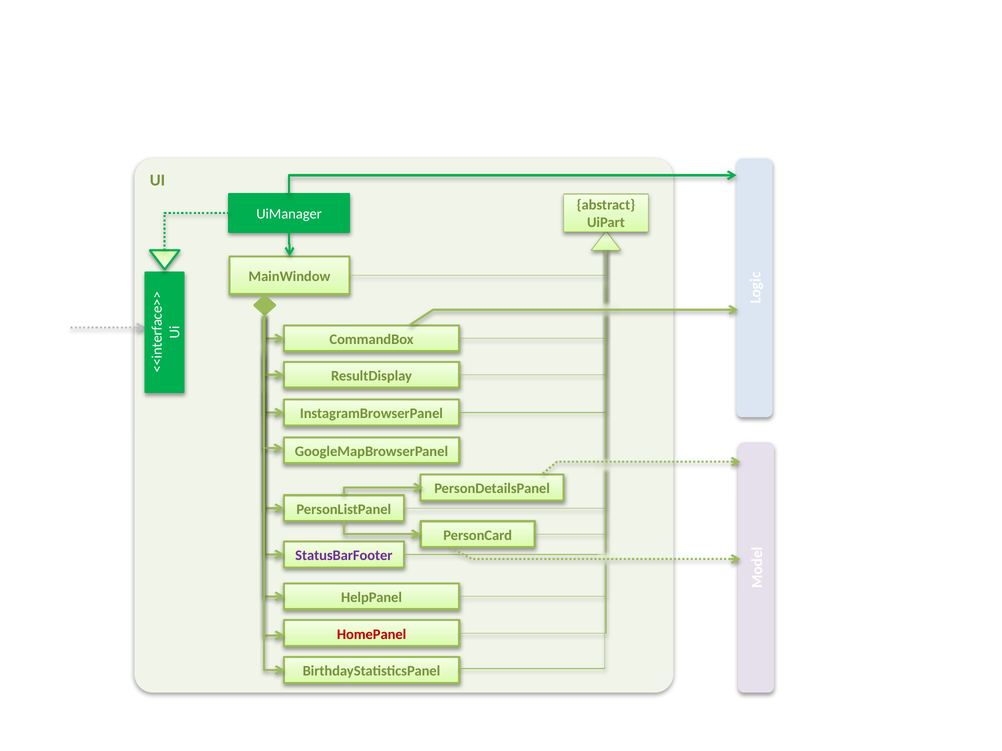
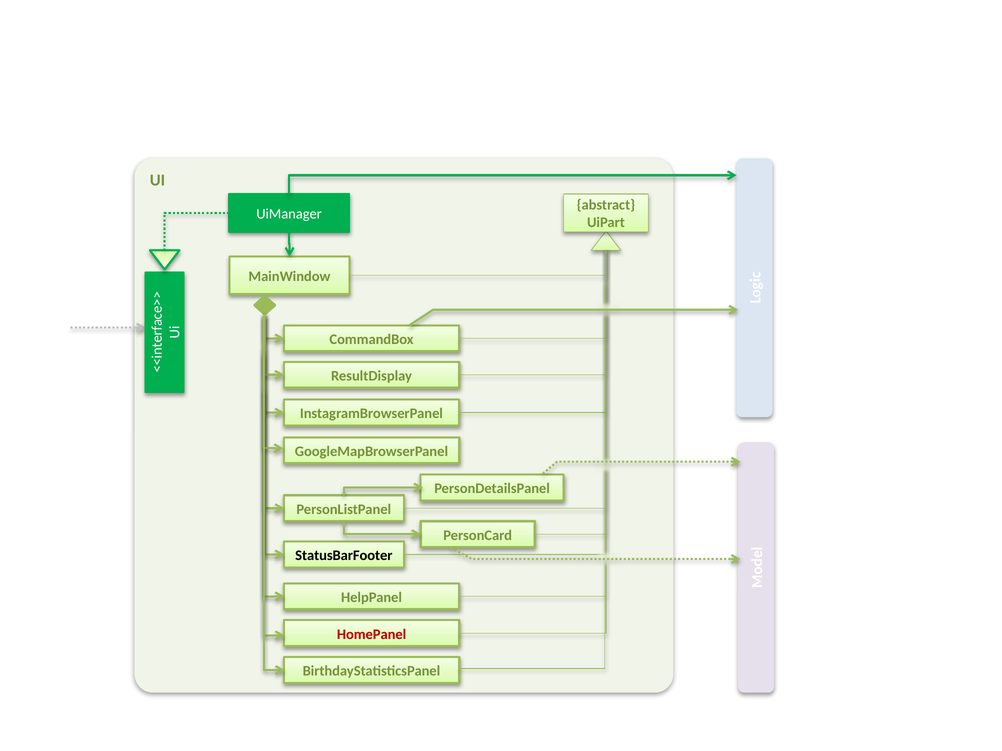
StatusBarFooter colour: purple -> black (344, 556)
